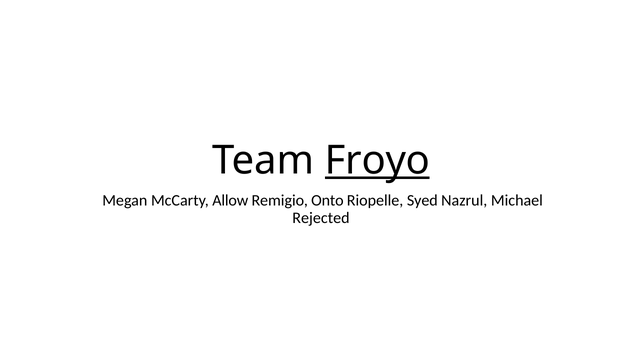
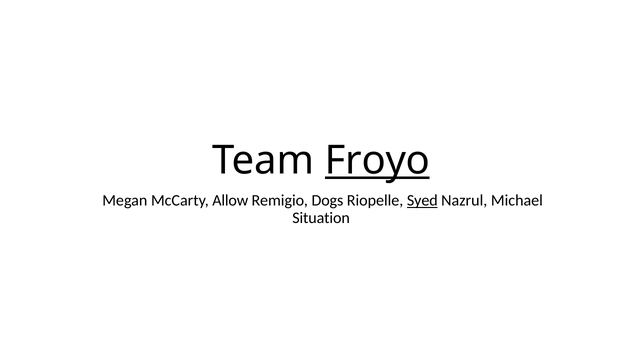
Onto: Onto -> Dogs (327, 201)
Syed underline: none -> present (422, 201)
Rejected: Rejected -> Situation (321, 218)
